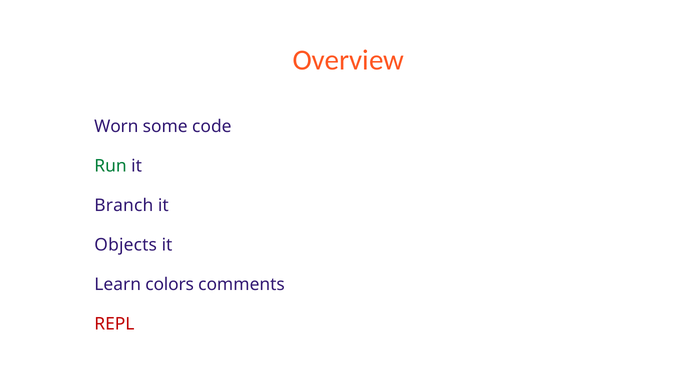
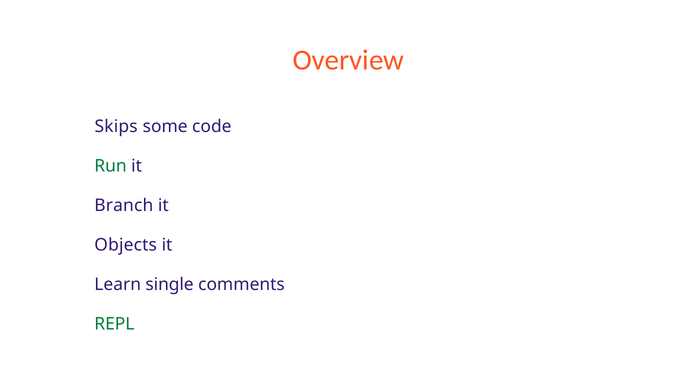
Worn: Worn -> Skips (116, 127)
colors: colors -> single (170, 285)
REPL colour: red -> green (114, 324)
